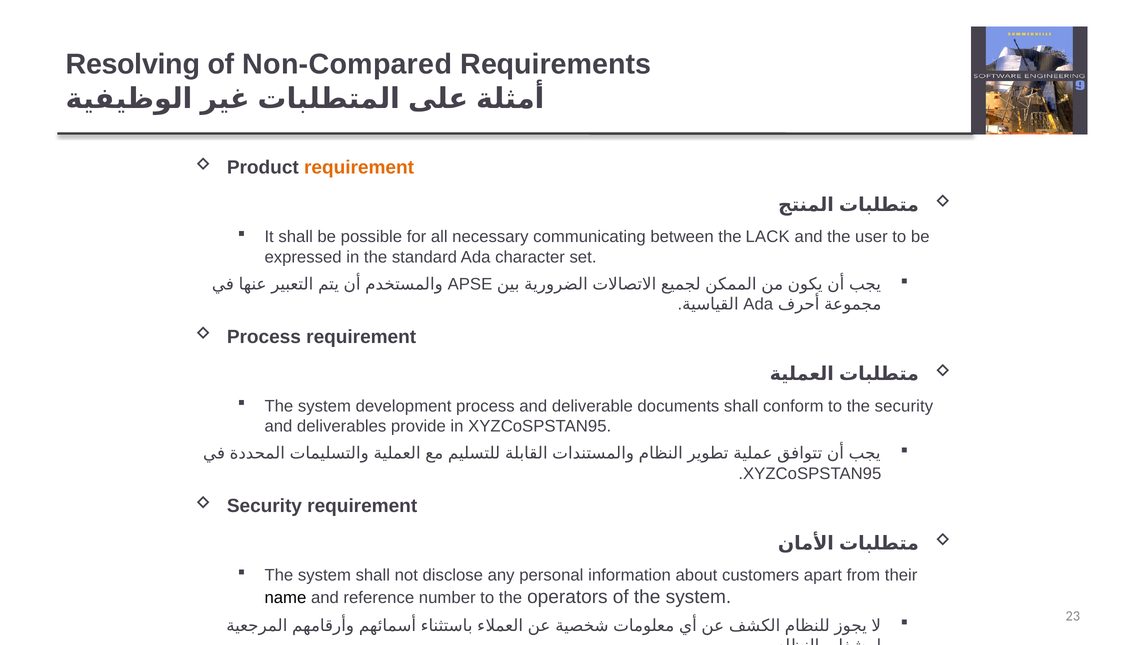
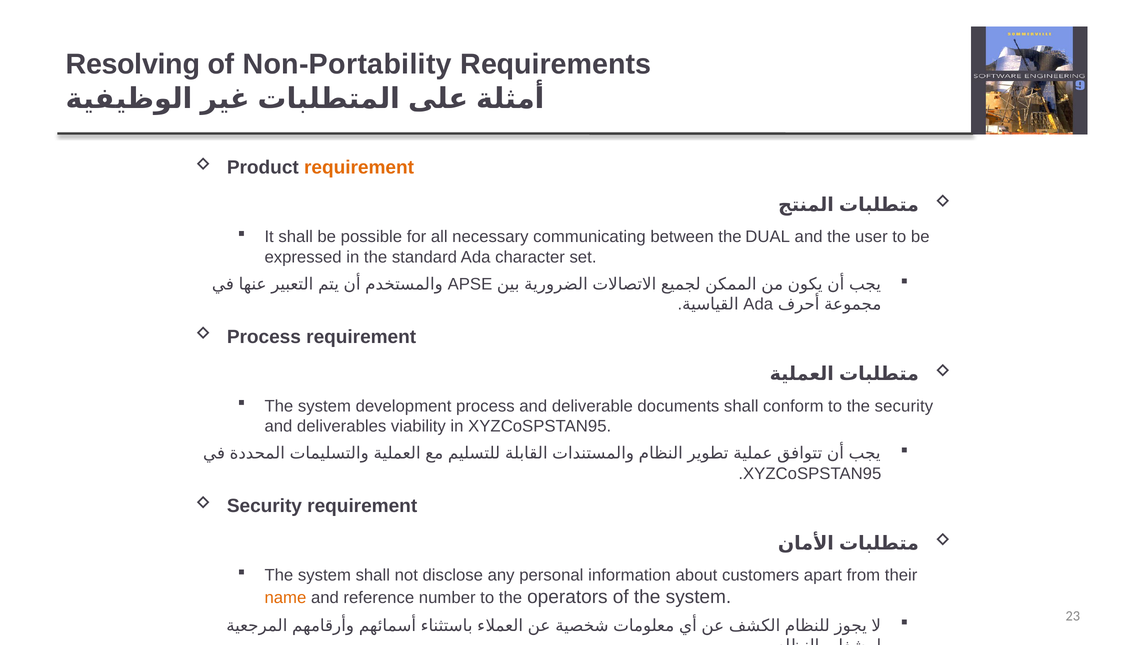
Non-Compared: Non-Compared -> Non-Portability (347, 64)
LACK: LACK -> DUAL (768, 237)
provide: provide -> viability (418, 426)
name colour: black -> orange (285, 597)
